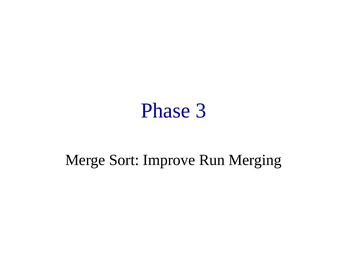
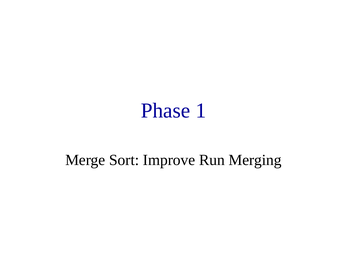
3: 3 -> 1 (201, 110)
